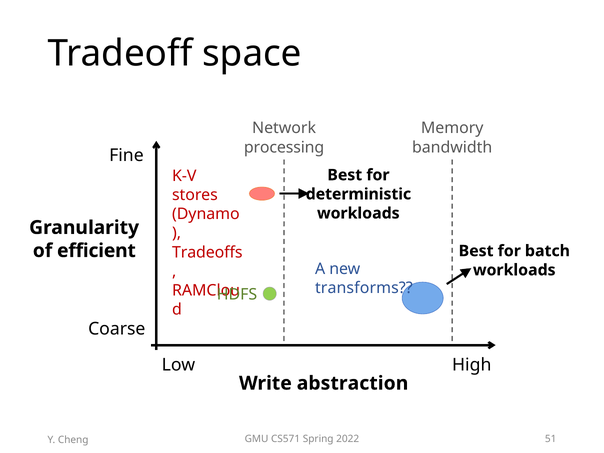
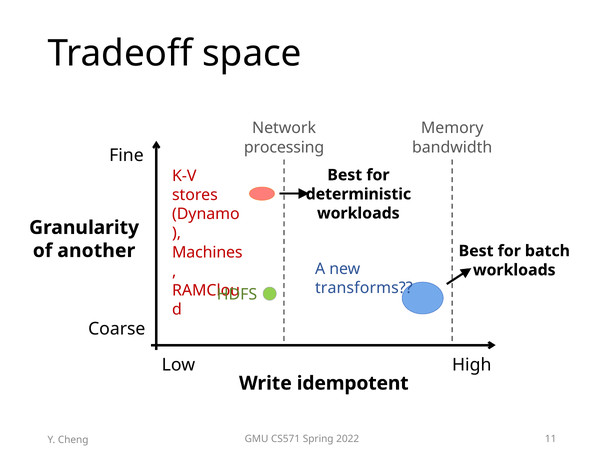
efficient: efficient -> another (96, 251)
Tradeoffs: Tradeoffs -> Machines (207, 252)
abstraction: abstraction -> idempotent (353, 383)
51: 51 -> 11 (551, 439)
